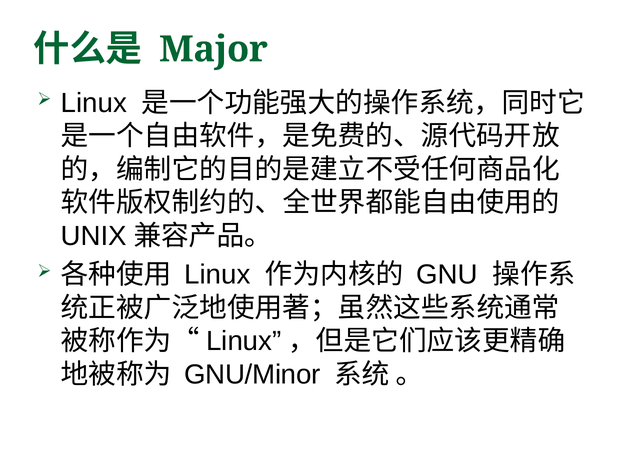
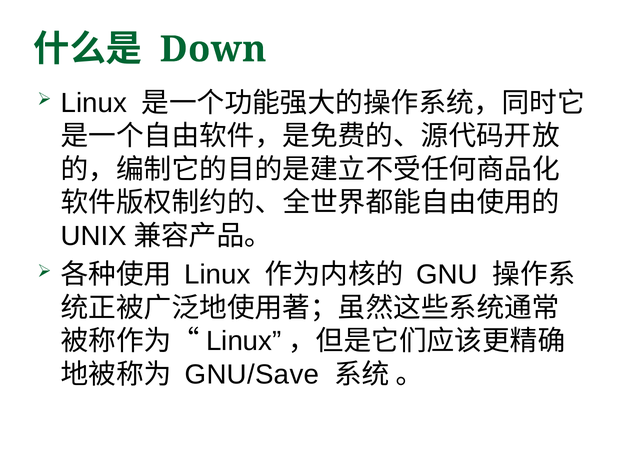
Major: Major -> Down (213, 49)
GNU/Minor: GNU/Minor -> GNU/Save (252, 375)
